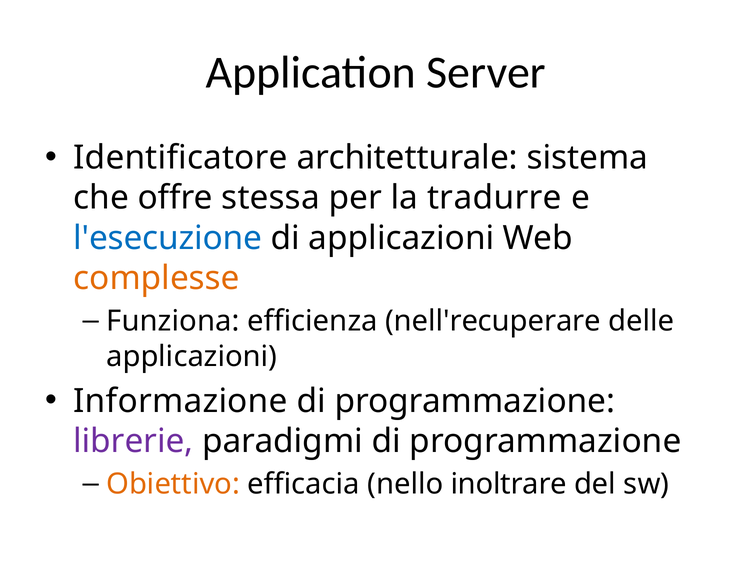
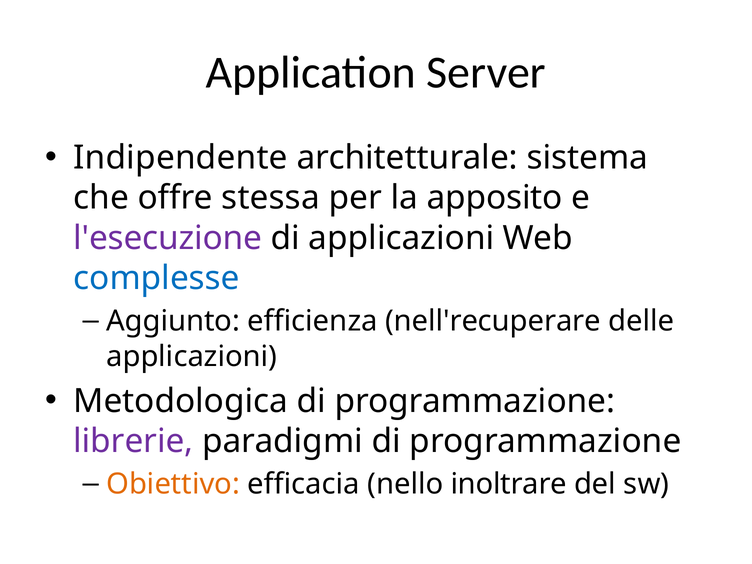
Identificatore: Identificatore -> Indipendente (181, 158)
tradurre: tradurre -> apposito (495, 198)
l'esecuzione colour: blue -> purple (168, 238)
complesse colour: orange -> blue (157, 278)
Funziona: Funziona -> Aggiunto (173, 321)
Informazione: Informazione -> Metodologica (181, 401)
